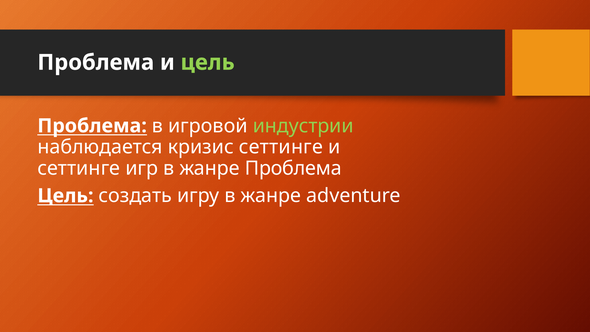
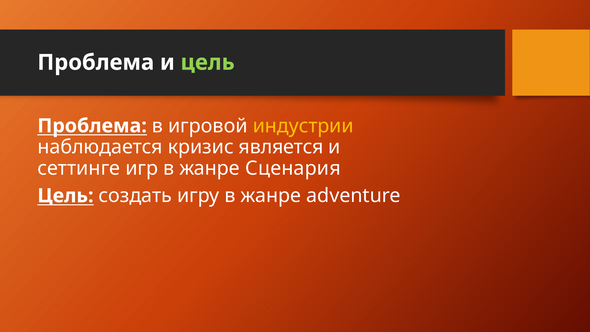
индустрии colour: light green -> yellow (303, 126)
кризис сеттинге: сеттинге -> является (281, 147)
жанре Проблема: Проблема -> Сценария (293, 168)
